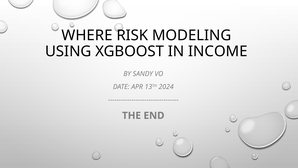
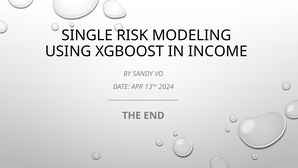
WHERE: WHERE -> SINGLE (87, 35)
